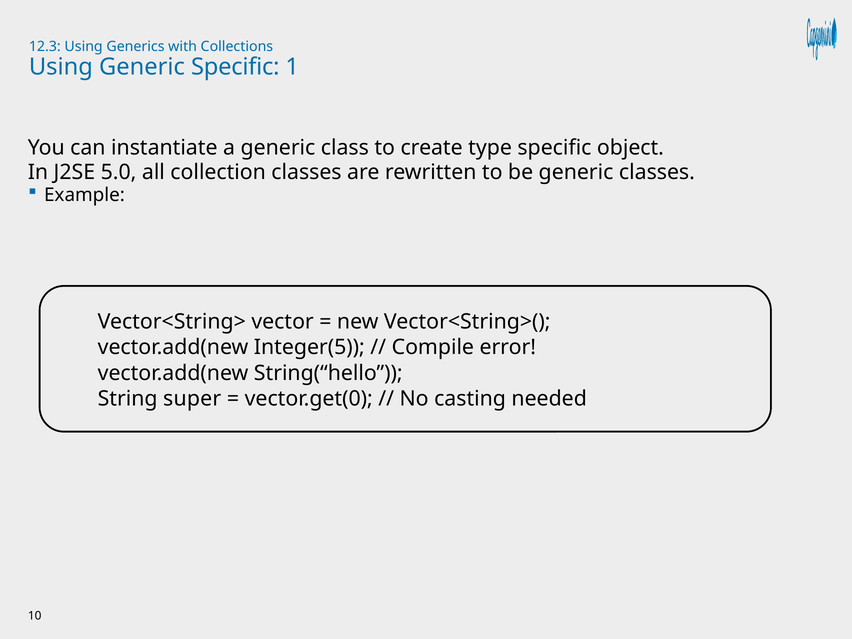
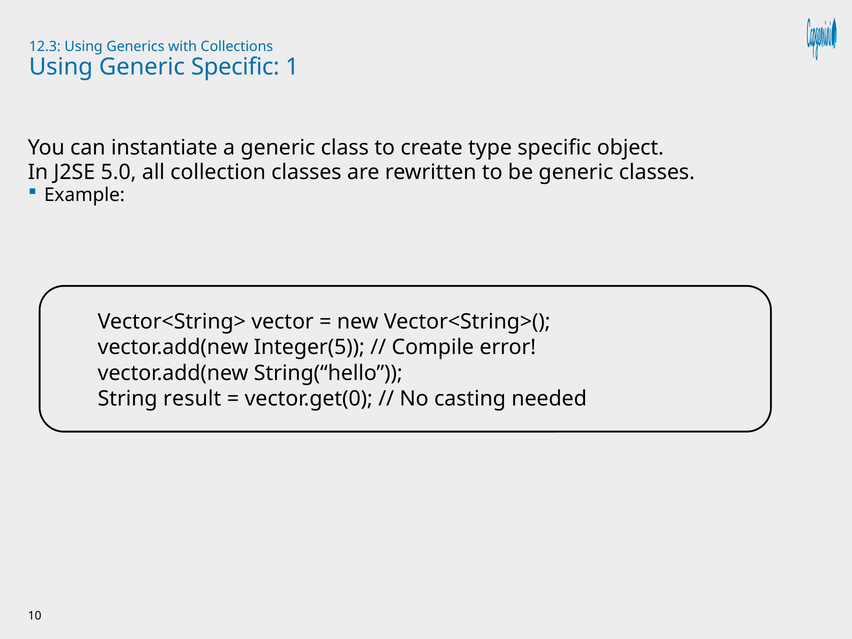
super: super -> result (192, 399)
